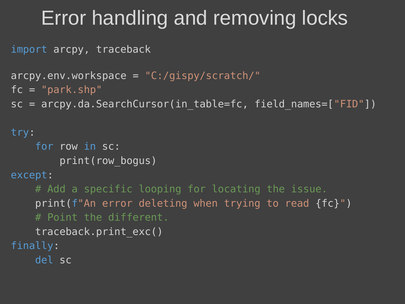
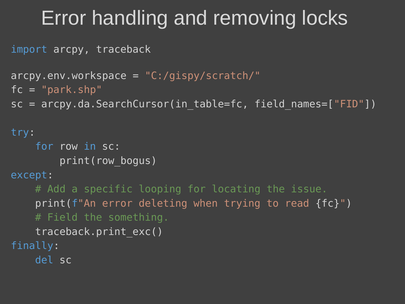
Point: Point -> Field (63, 217)
different: different -> something (139, 217)
